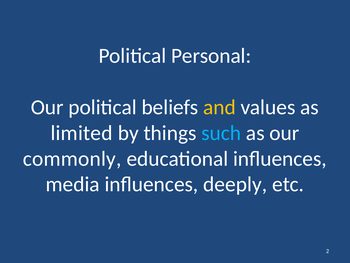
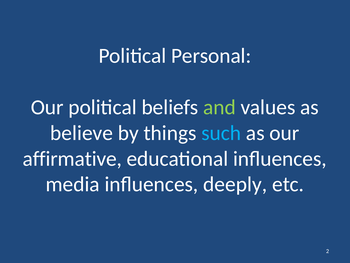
and colour: yellow -> light green (219, 107)
limited: limited -> believe (82, 133)
commonly: commonly -> affirmative (72, 158)
